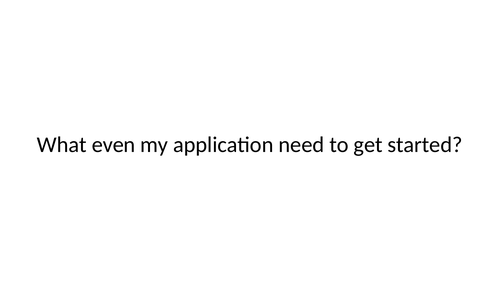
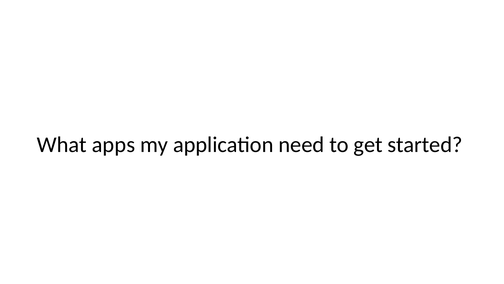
even: even -> apps (113, 145)
